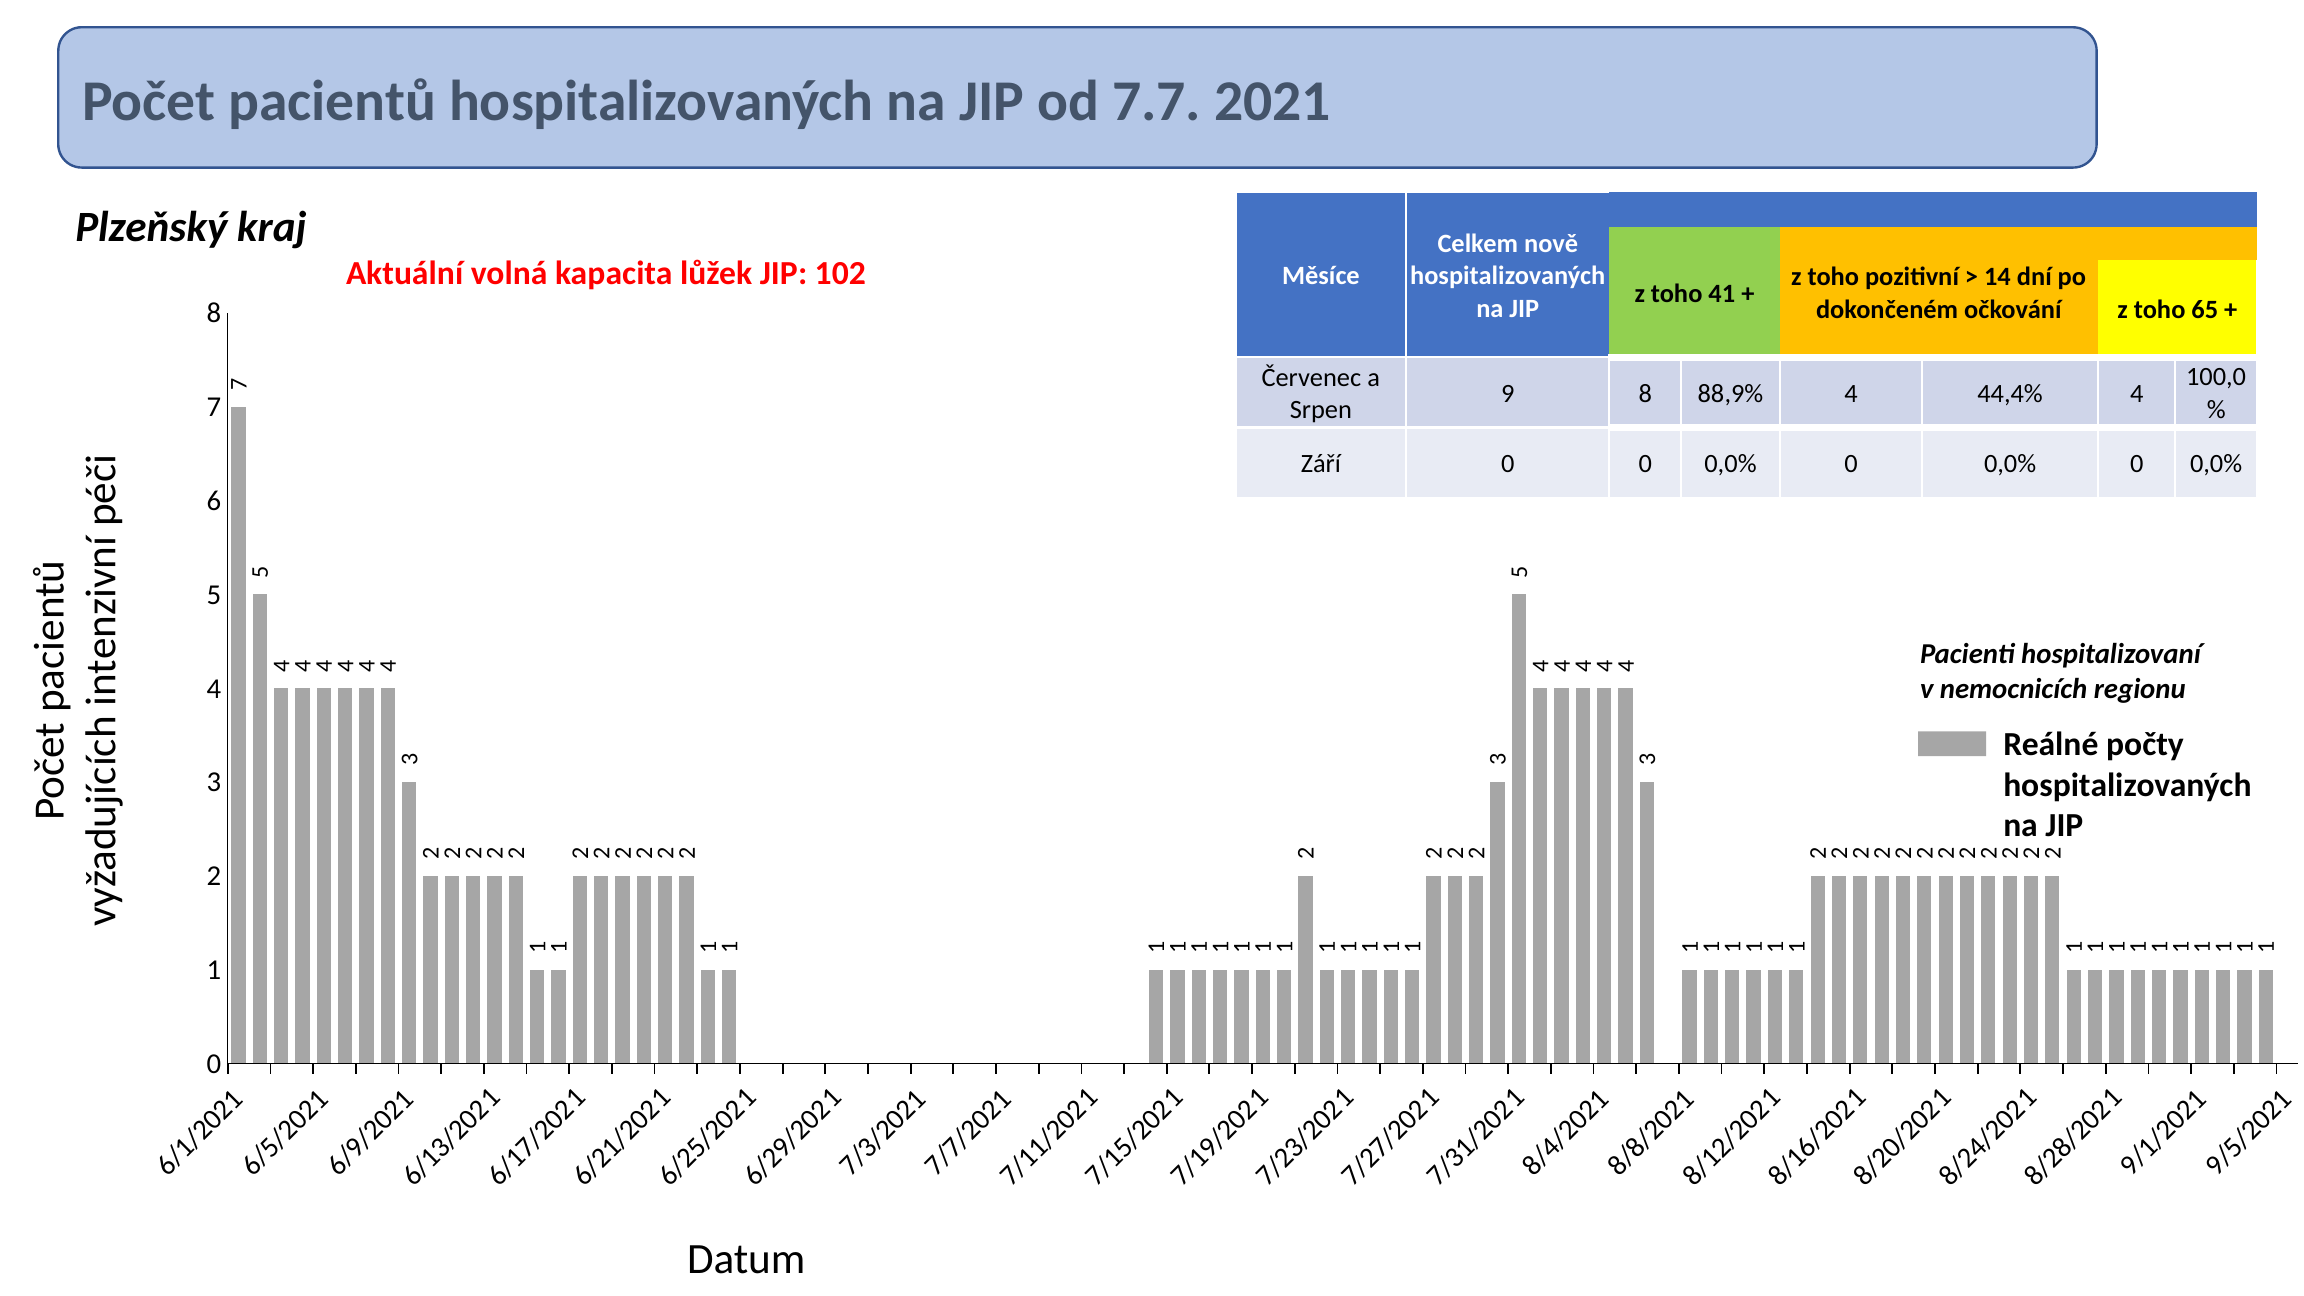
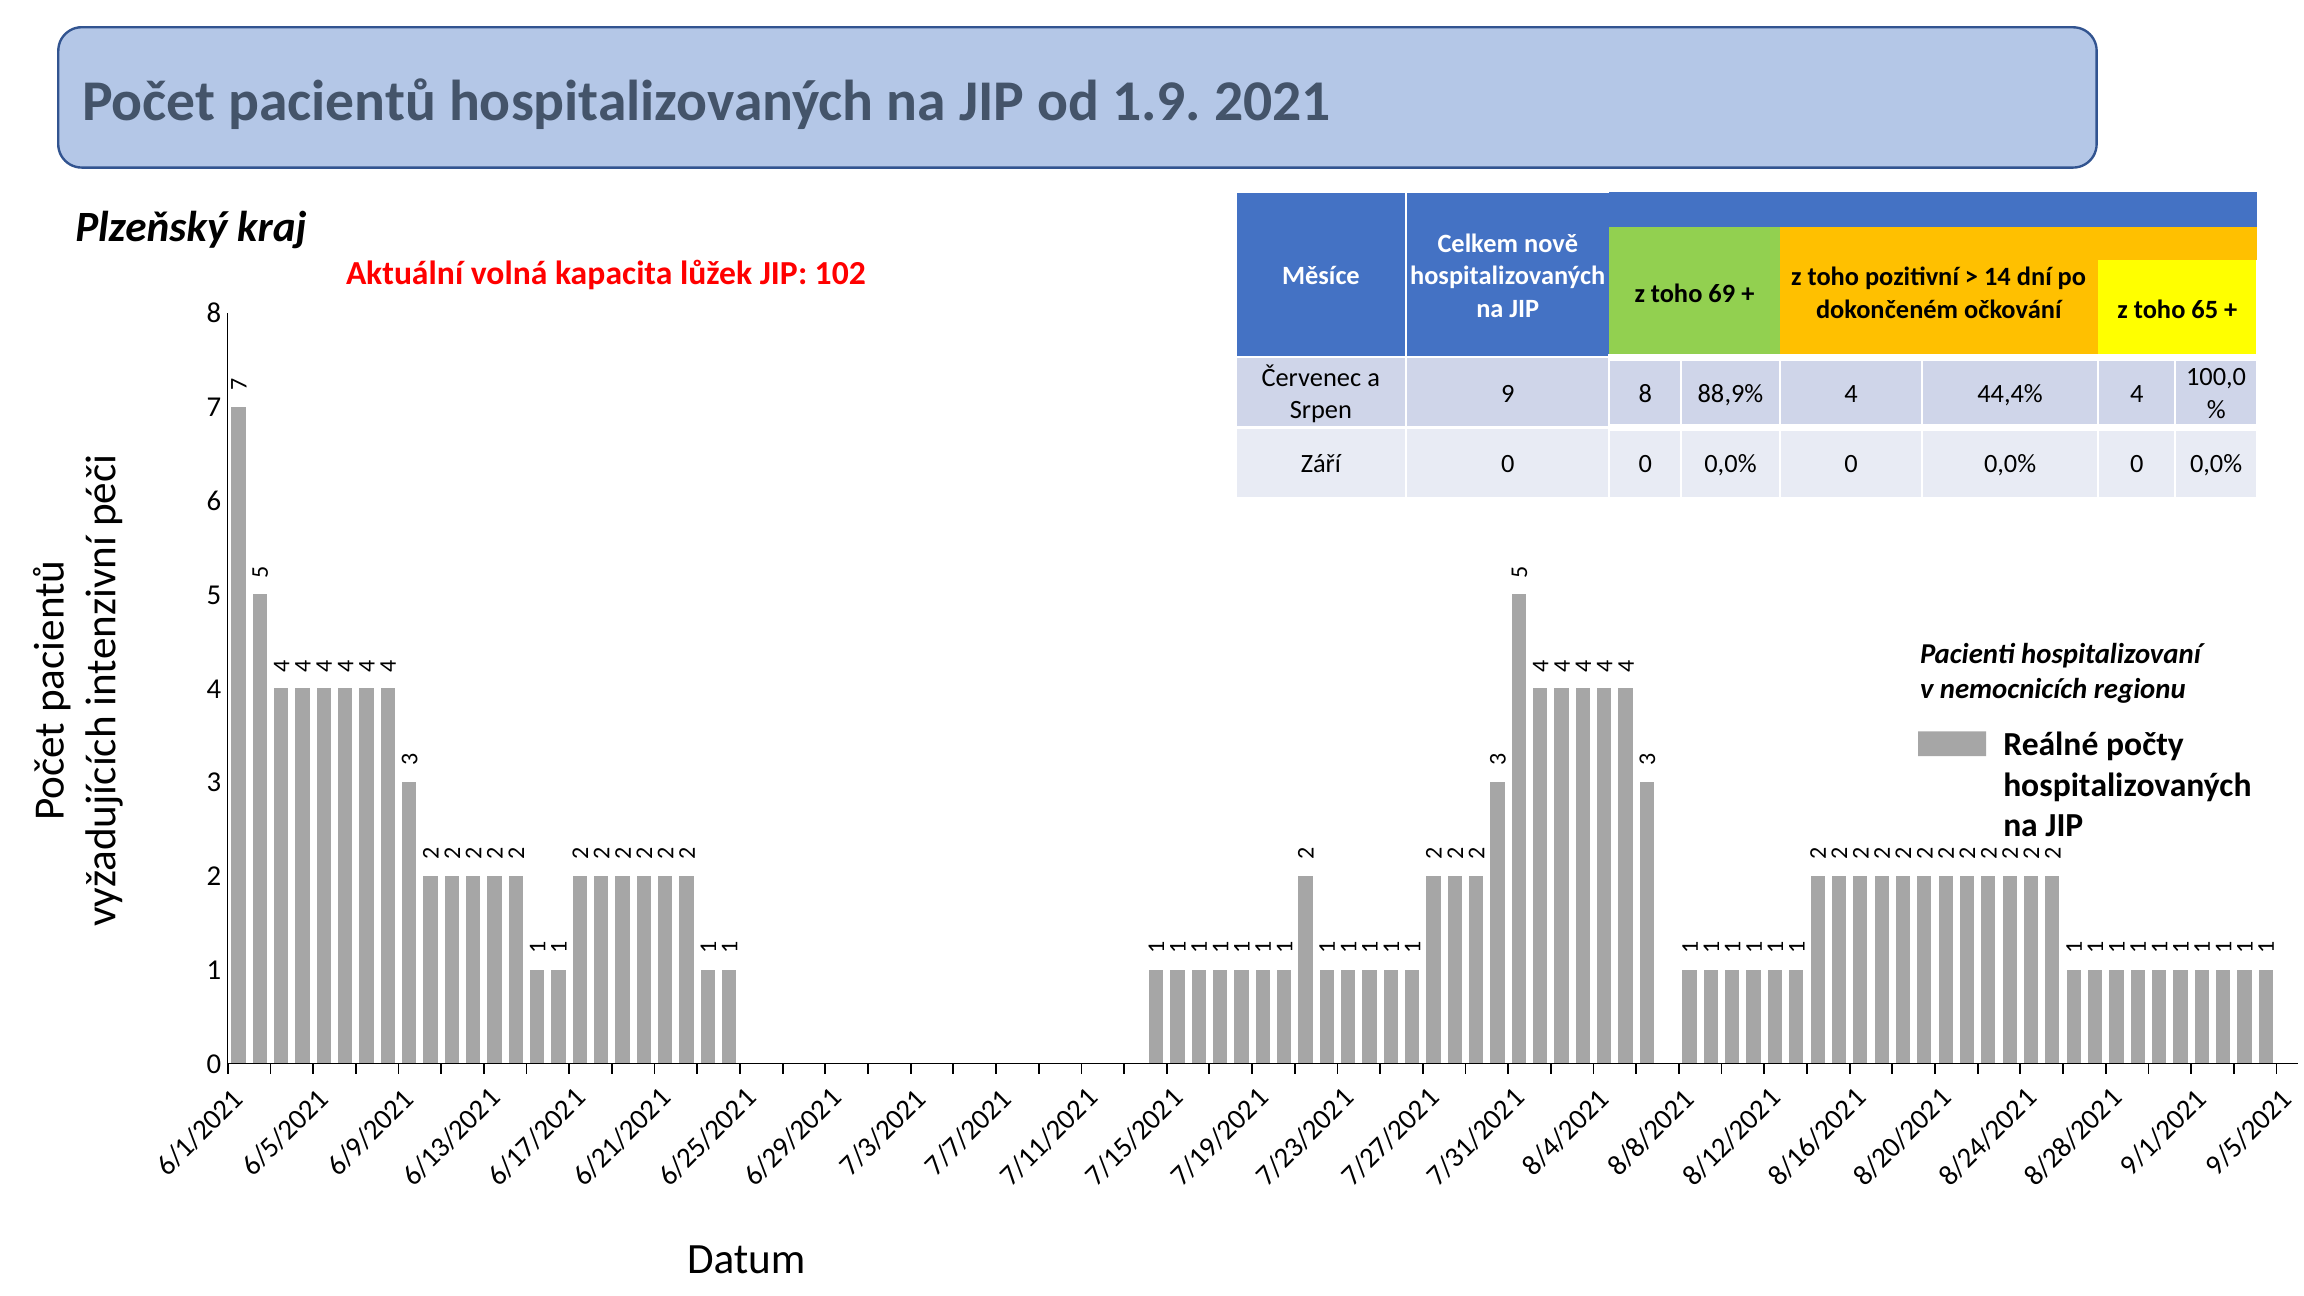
7.7: 7.7 -> 1.9 (1157, 101)
41: 41 -> 69 (1722, 293)
